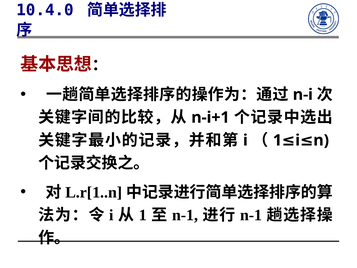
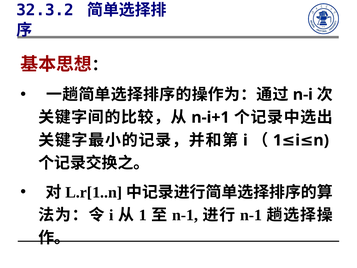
10.4.0: 10.4.0 -> 32.3.2 (45, 10)
